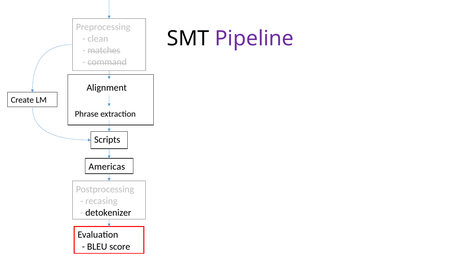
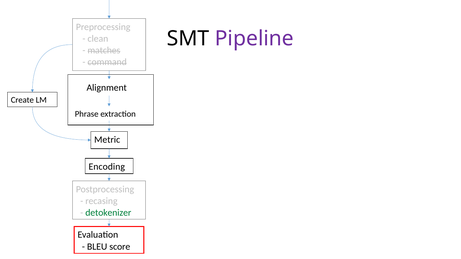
Scripts: Scripts -> Metric (107, 140)
Americas: Americas -> Encoding (107, 167)
detokenizer colour: black -> green (108, 213)
